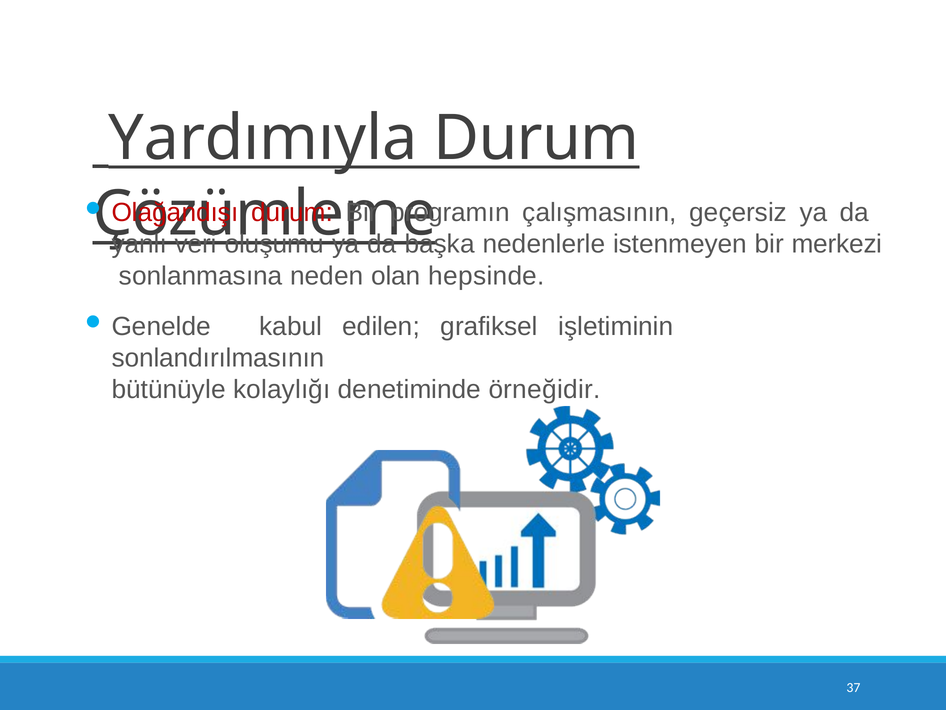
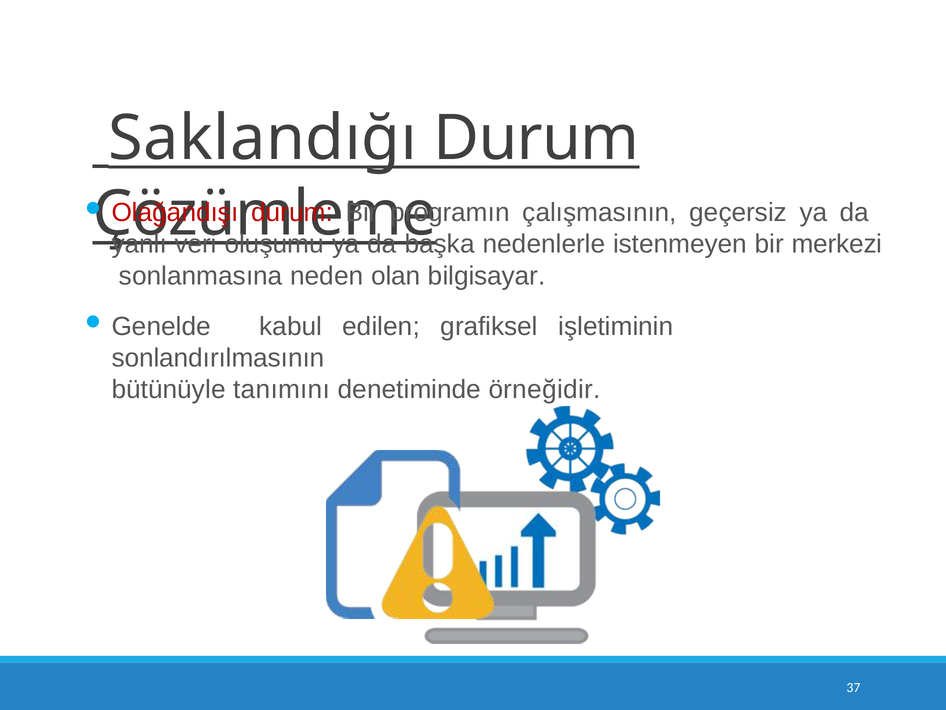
Yardımıyla: Yardımıyla -> Saklandığı (263, 138)
hepsinde: hepsinde -> bilgisayar (487, 276)
kolaylığı: kolaylığı -> tanımını (282, 389)
